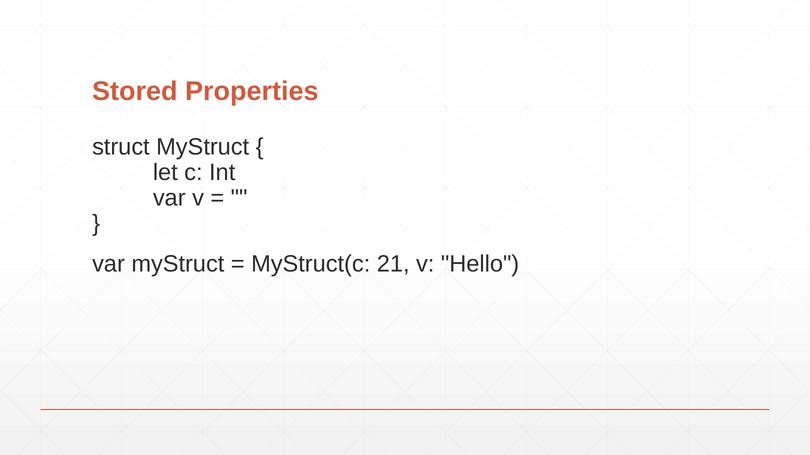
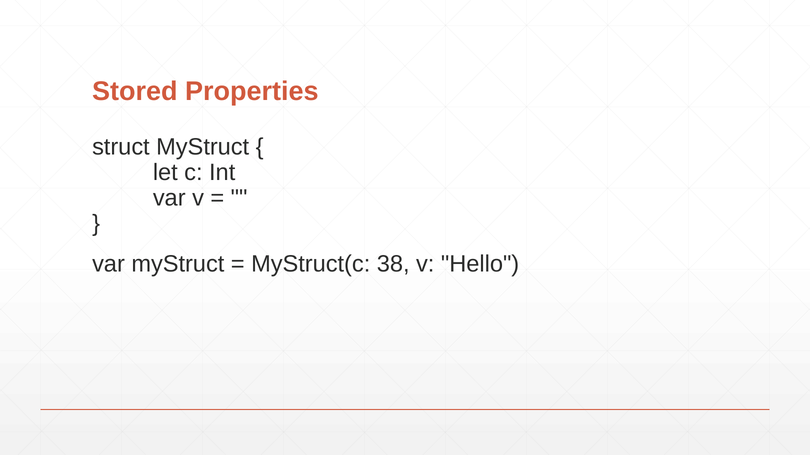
21: 21 -> 38 (393, 264)
